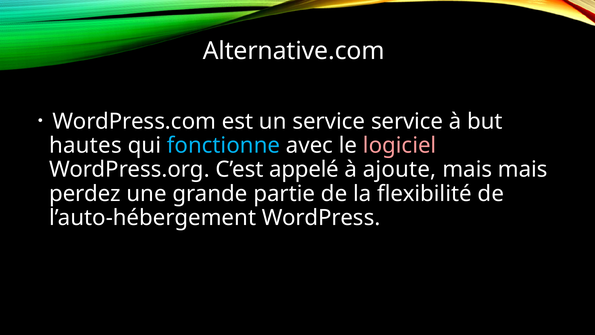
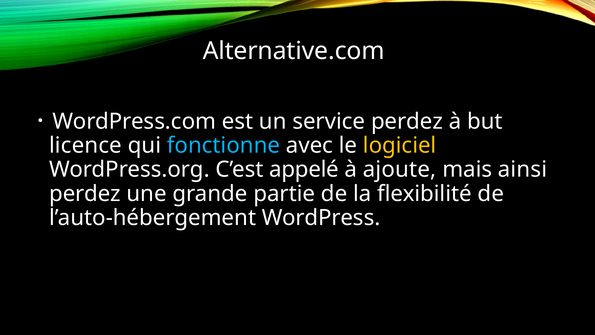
service service: service -> perdez (407, 121)
hautes: hautes -> licence (86, 145)
logiciel colour: pink -> yellow (400, 145)
mais mais: mais -> ainsi (523, 169)
